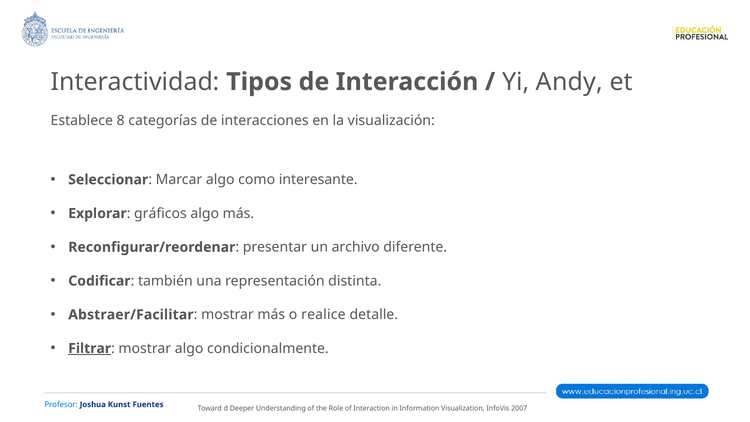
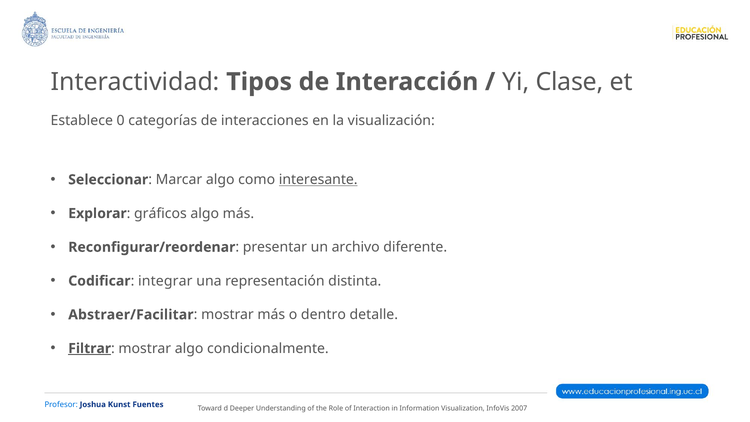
Andy: Andy -> Clase (570, 82)
8: 8 -> 0 (121, 121)
interesante underline: none -> present (318, 180)
también: también -> integrar (165, 281)
realice: realice -> dentro (323, 315)
